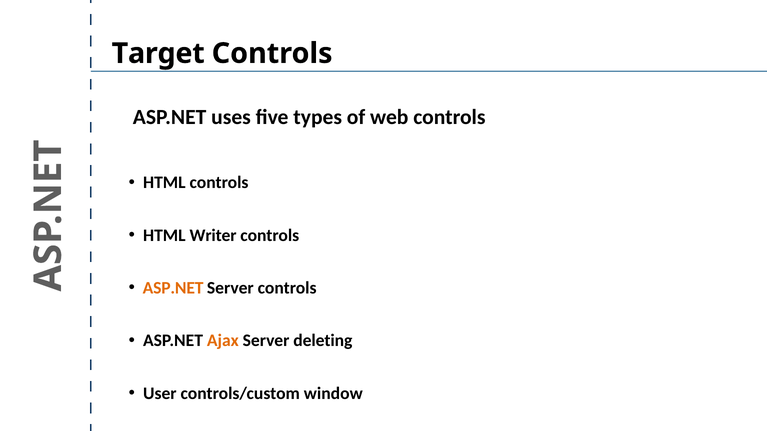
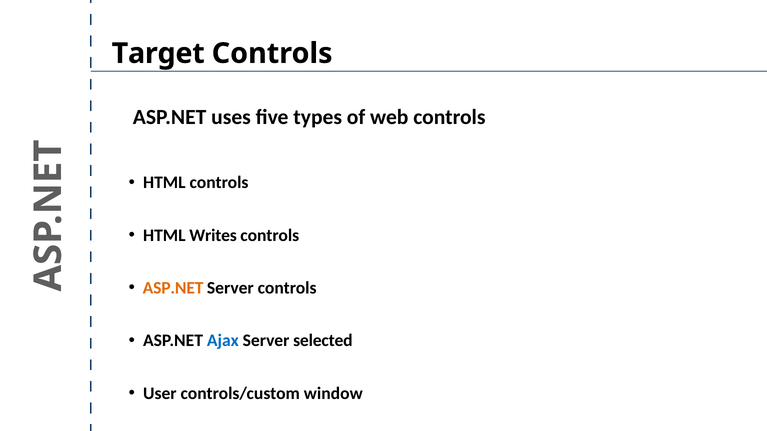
Writer: Writer -> Writes (213, 236)
Ajax colour: orange -> blue (223, 341)
deleting: deleting -> selected (323, 341)
